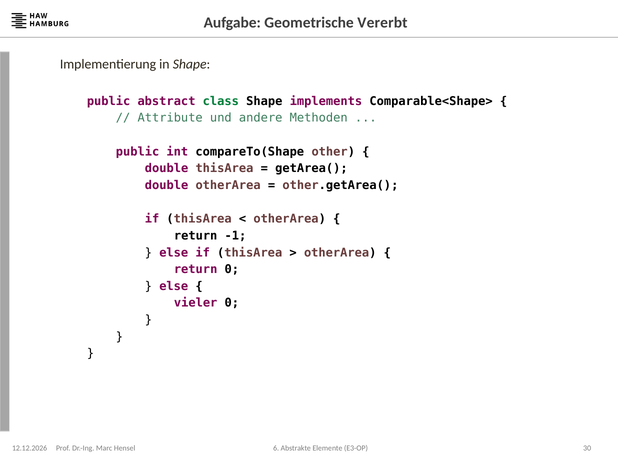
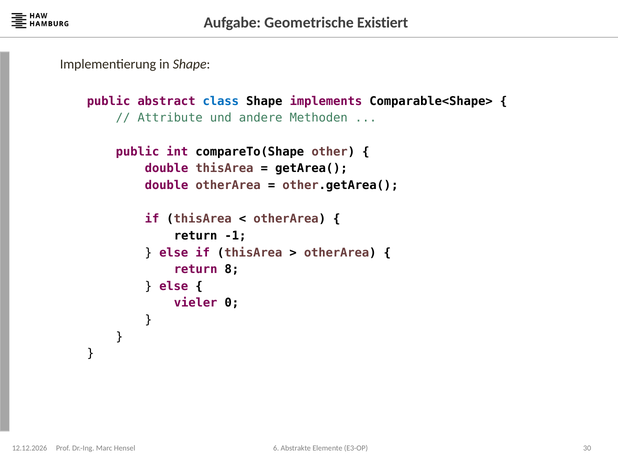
Vererbt: Vererbt -> Existiert (383, 23)
class colour: green -> blue (221, 101)
return 0: 0 -> 8 (232, 270)
